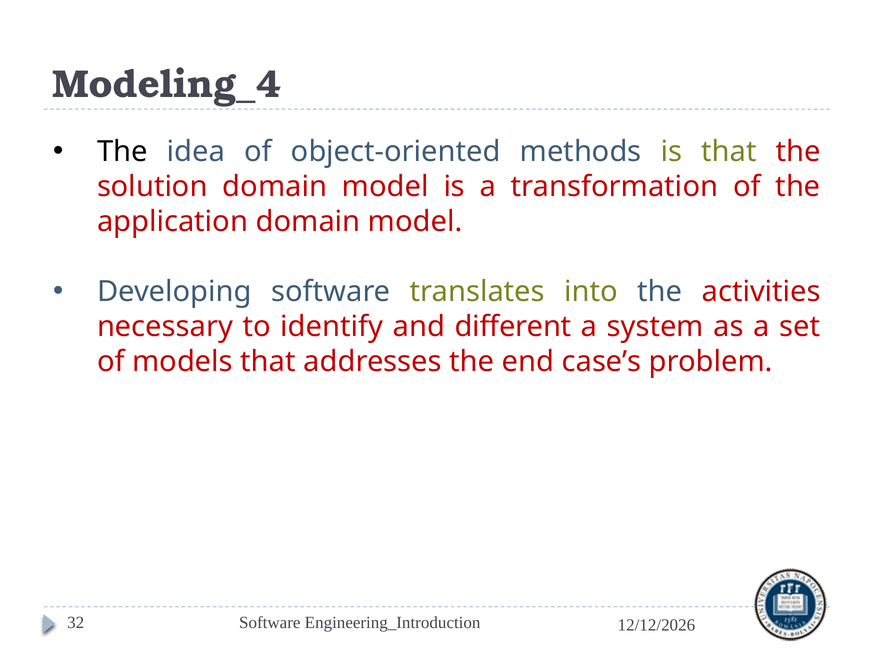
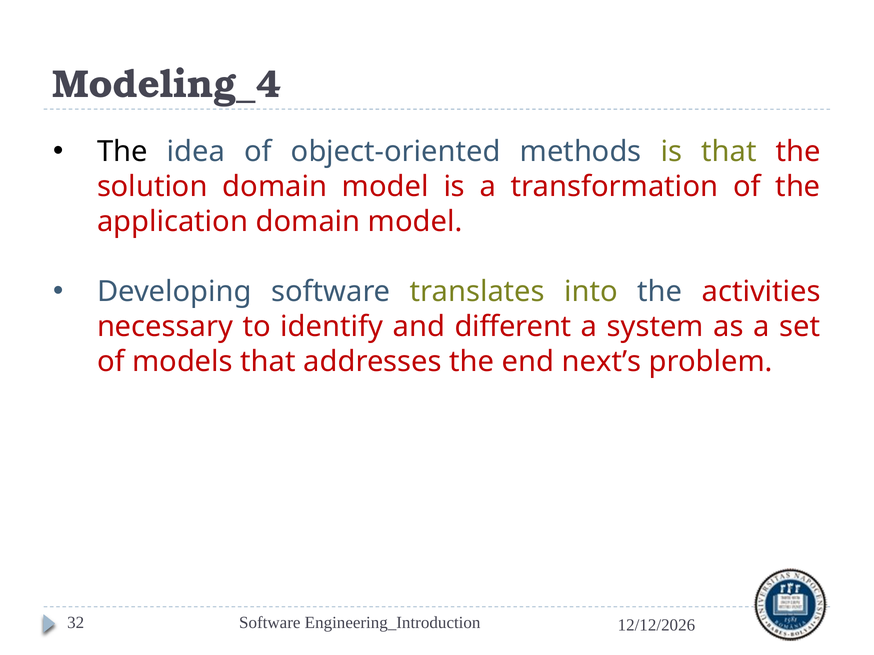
case’s: case’s -> next’s (602, 362)
